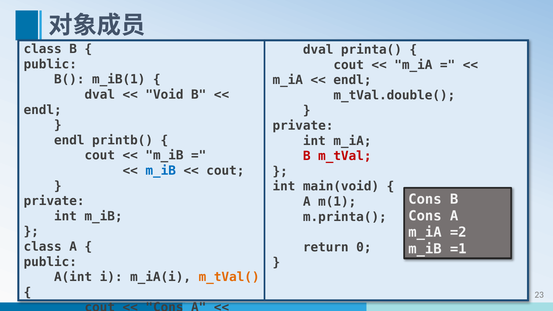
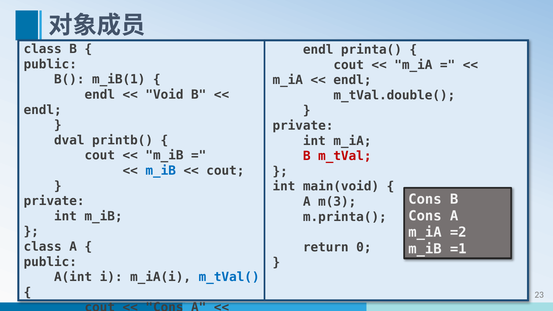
dval: dval -> endl (318, 50)
dval: dval -> endl (100, 95)
endl: endl -> dval (69, 140)
m(1: m(1 -> m(3 (337, 202)
m_tVal( colour: orange -> blue (229, 277)
